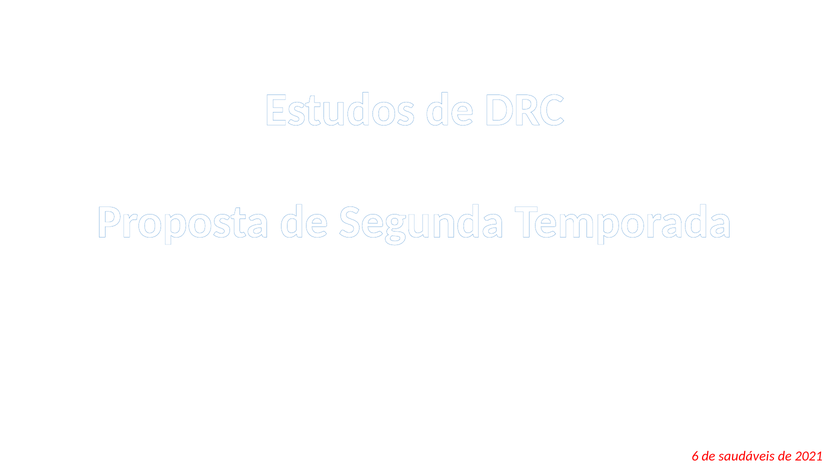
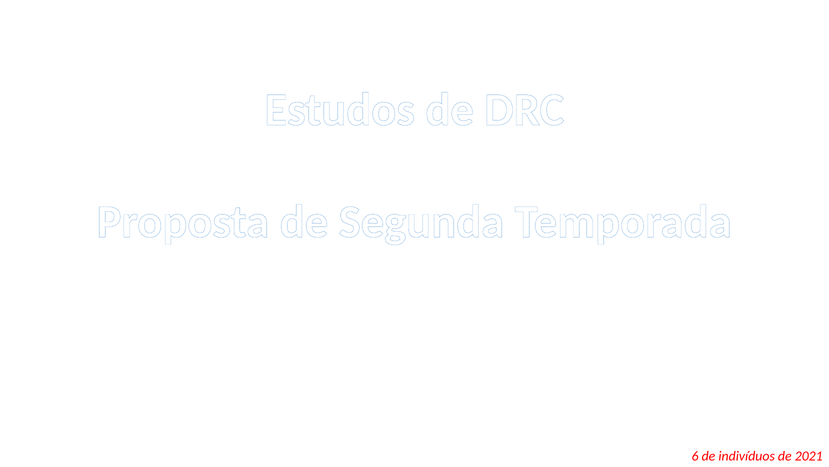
saudáveis: saudáveis -> indivíduos (747, 456)
